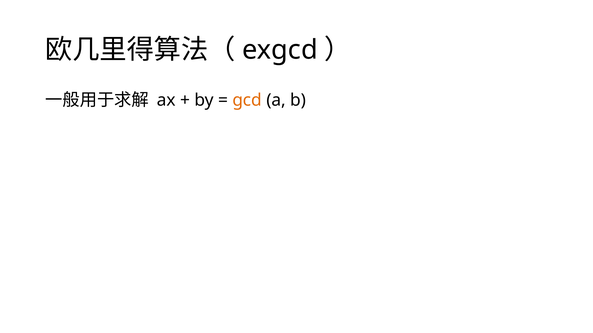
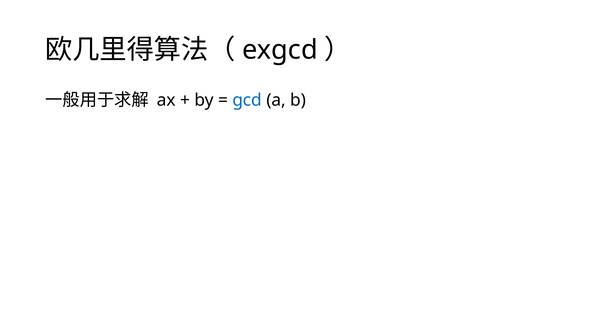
gcd colour: orange -> blue (247, 100)
